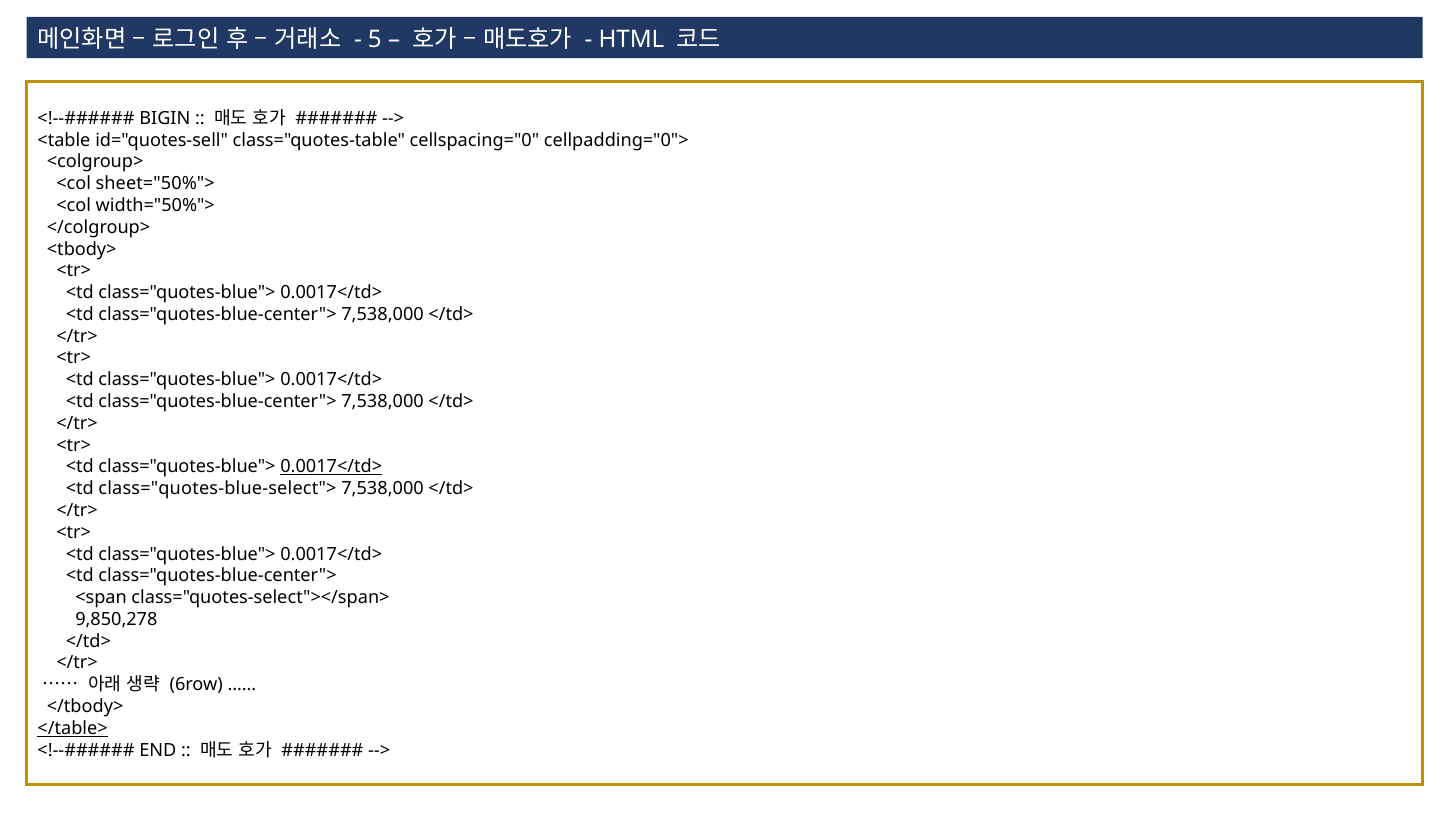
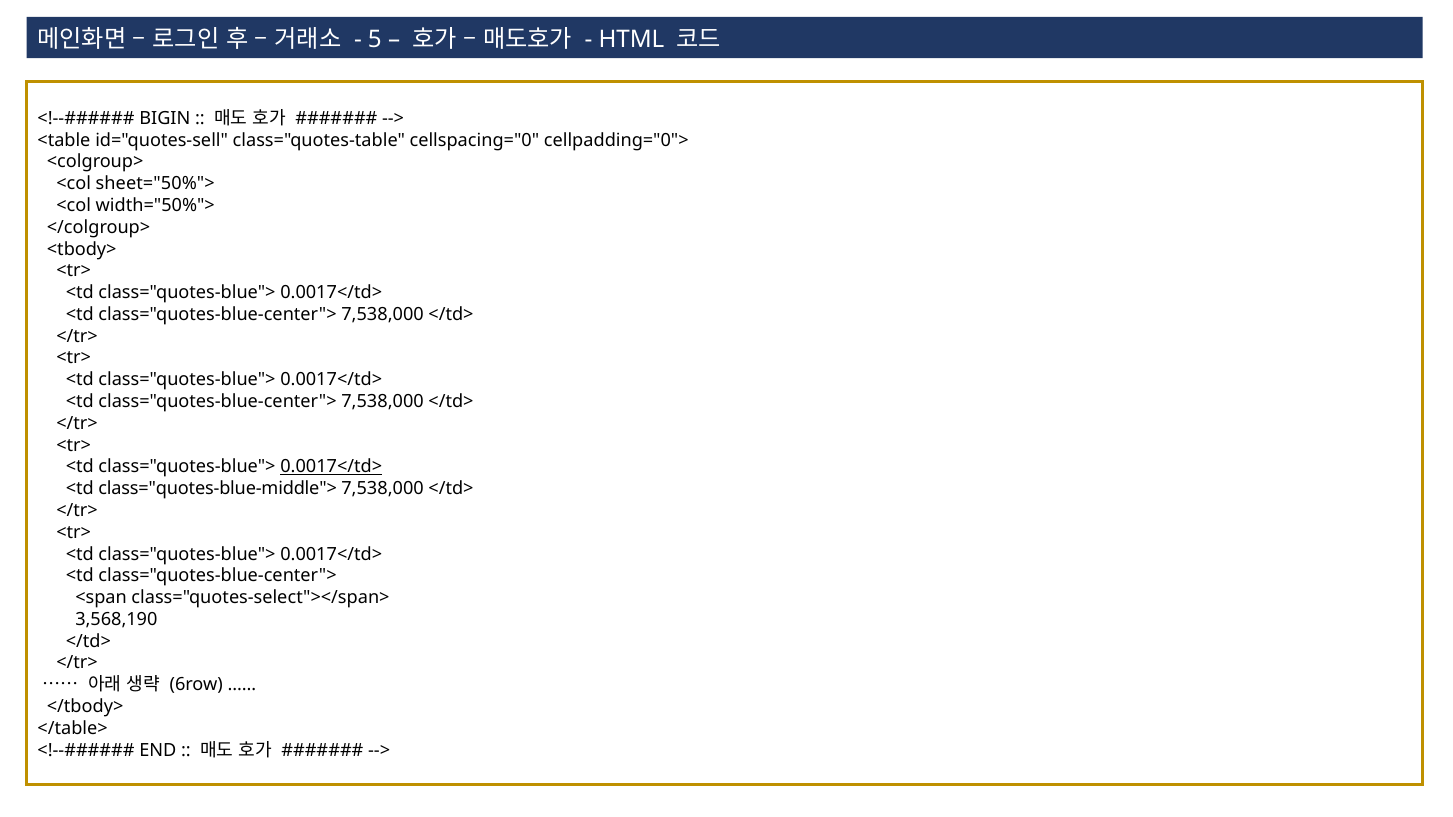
class="quotes-blue-select">: class="quotes-blue-select"> -> class="quotes-blue-middle"> (218, 489)
9,850,278: 9,850,278 -> 3,568,190 (116, 620)
</table> underline: present -> none (73, 729)
